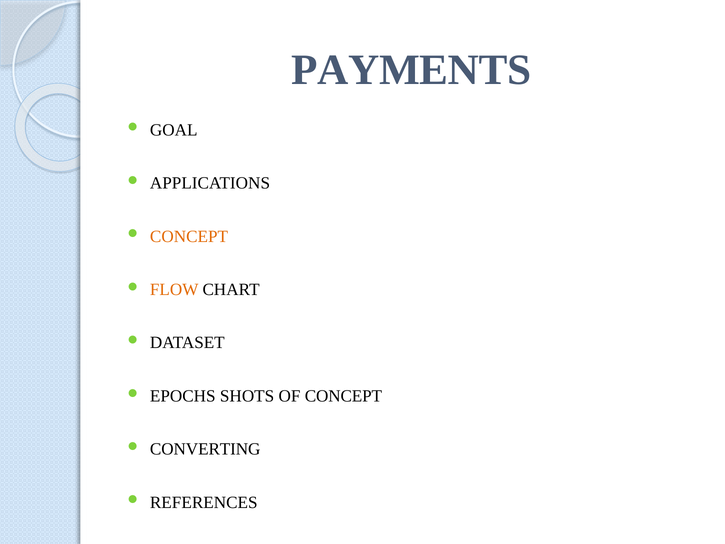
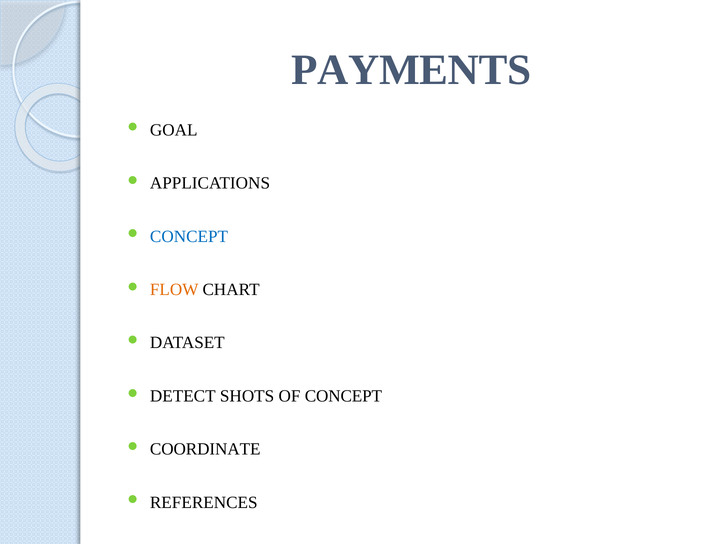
CONCEPT colour: orange -> blue (189, 236)
EPOCHS: EPOCHS -> DETECT (183, 396)
CONVERTING: CONVERTING -> COORDINATE (205, 449)
